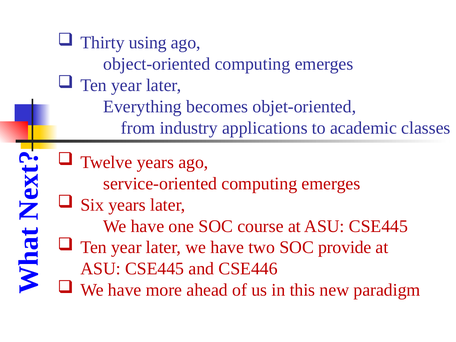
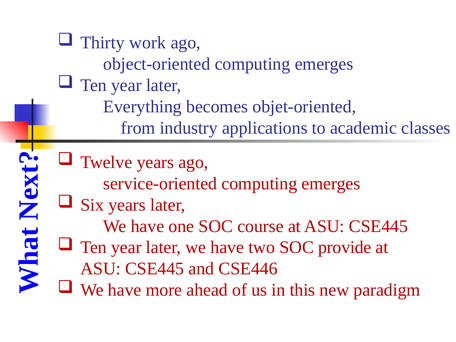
using: using -> work (148, 43)
